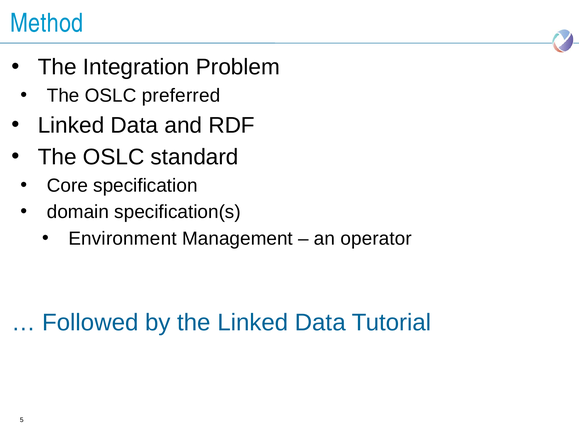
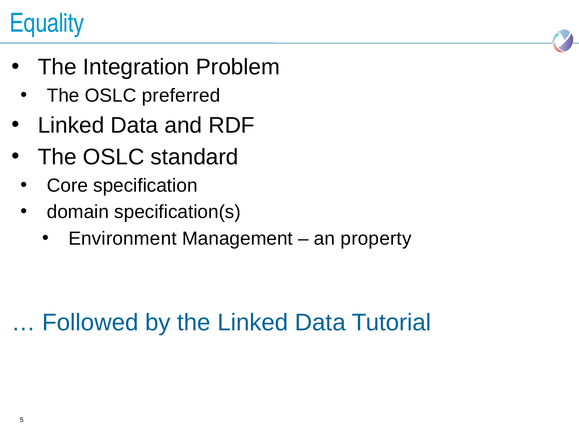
Method: Method -> Equality (47, 23)
operator: operator -> property (376, 239)
